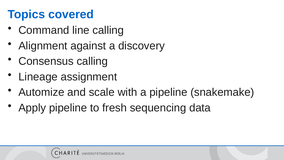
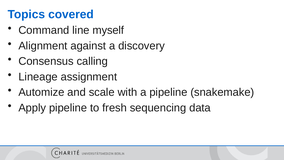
line calling: calling -> myself (108, 30)
